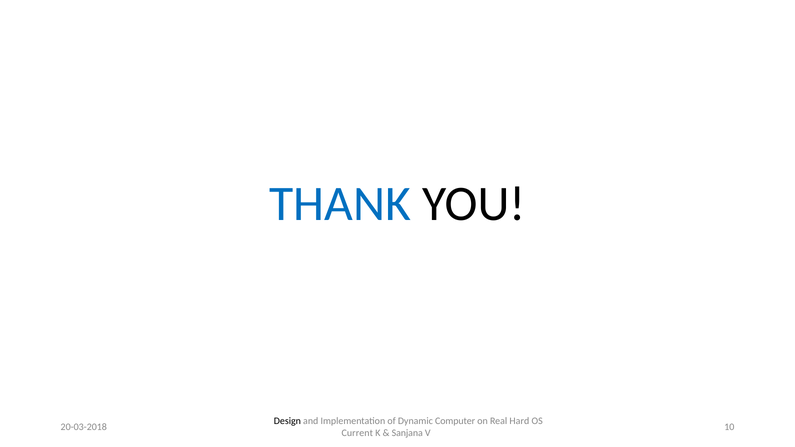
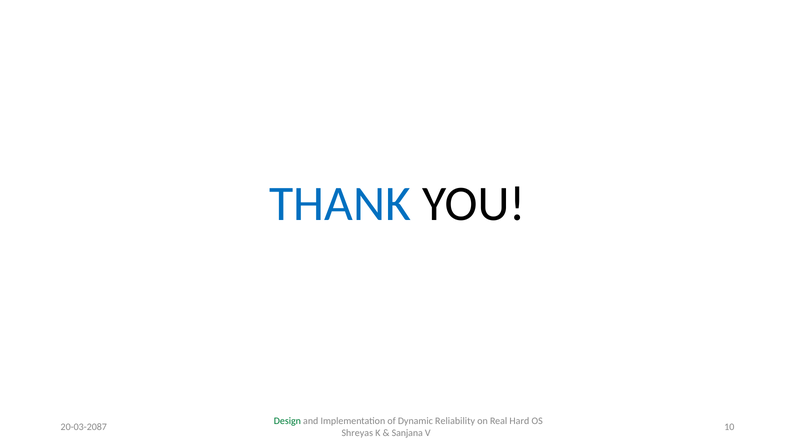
Design colour: black -> green (287, 421)
Computer: Computer -> Reliability (455, 421)
20-03-2018: 20-03-2018 -> 20-03-2087 (84, 427)
Current: Current -> Shreyas (357, 433)
